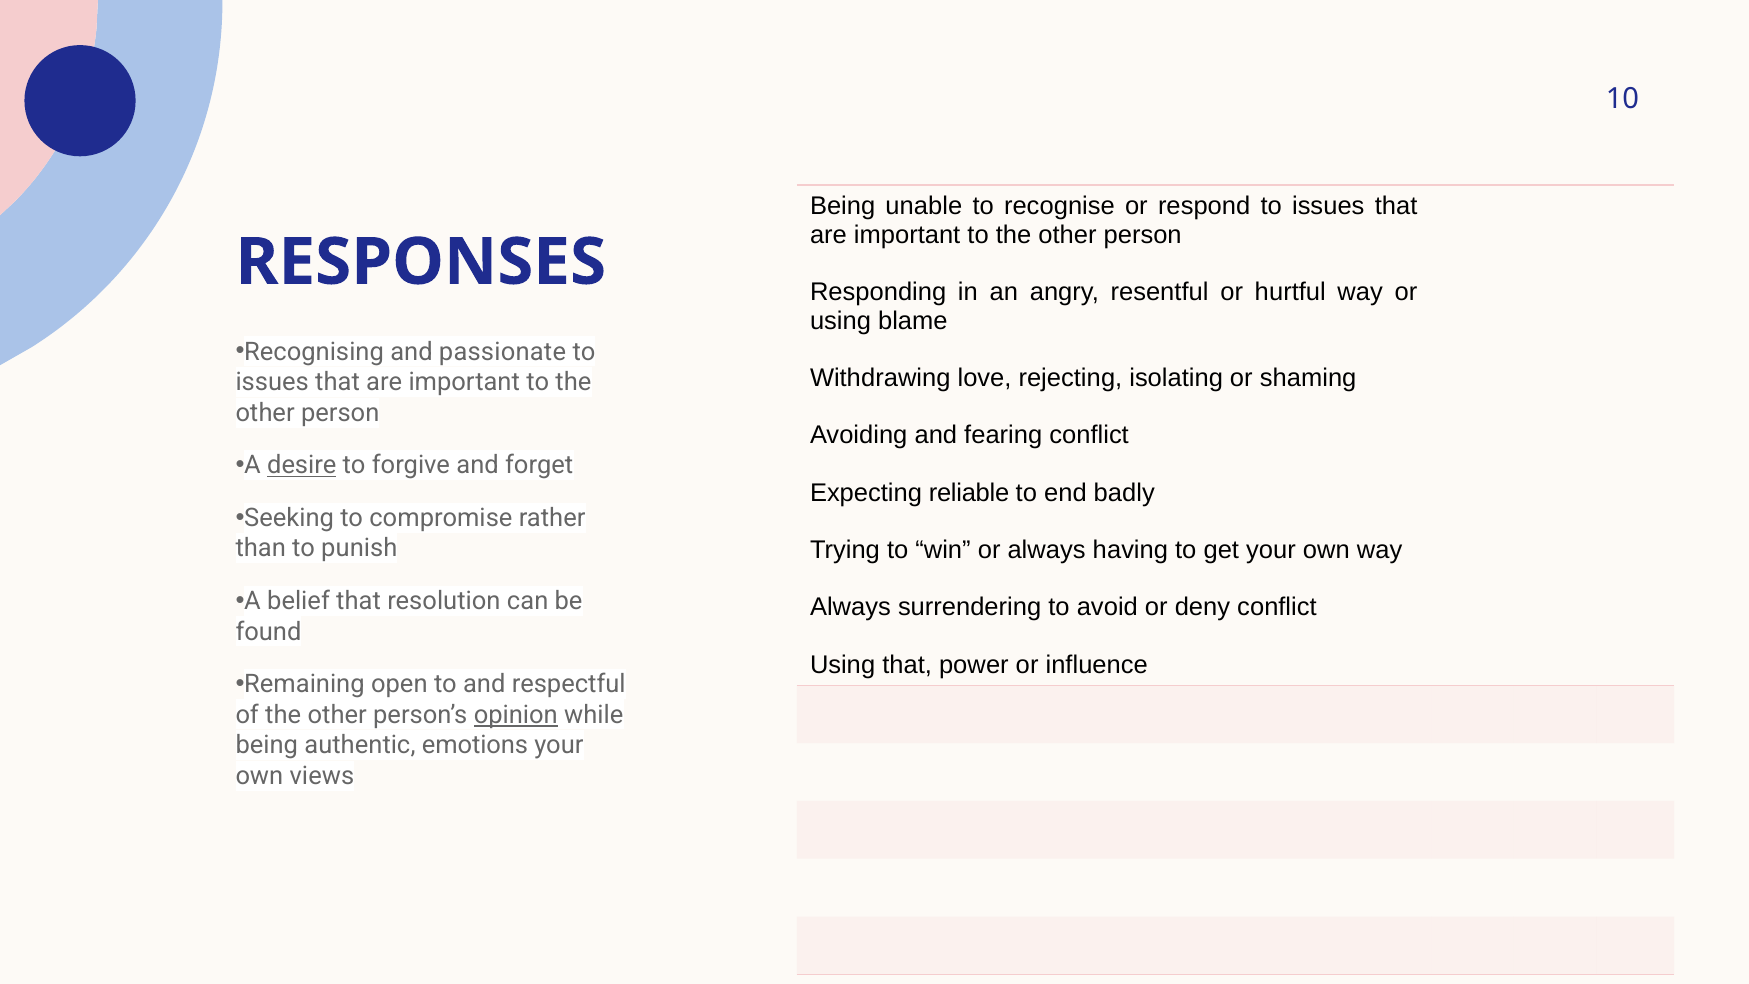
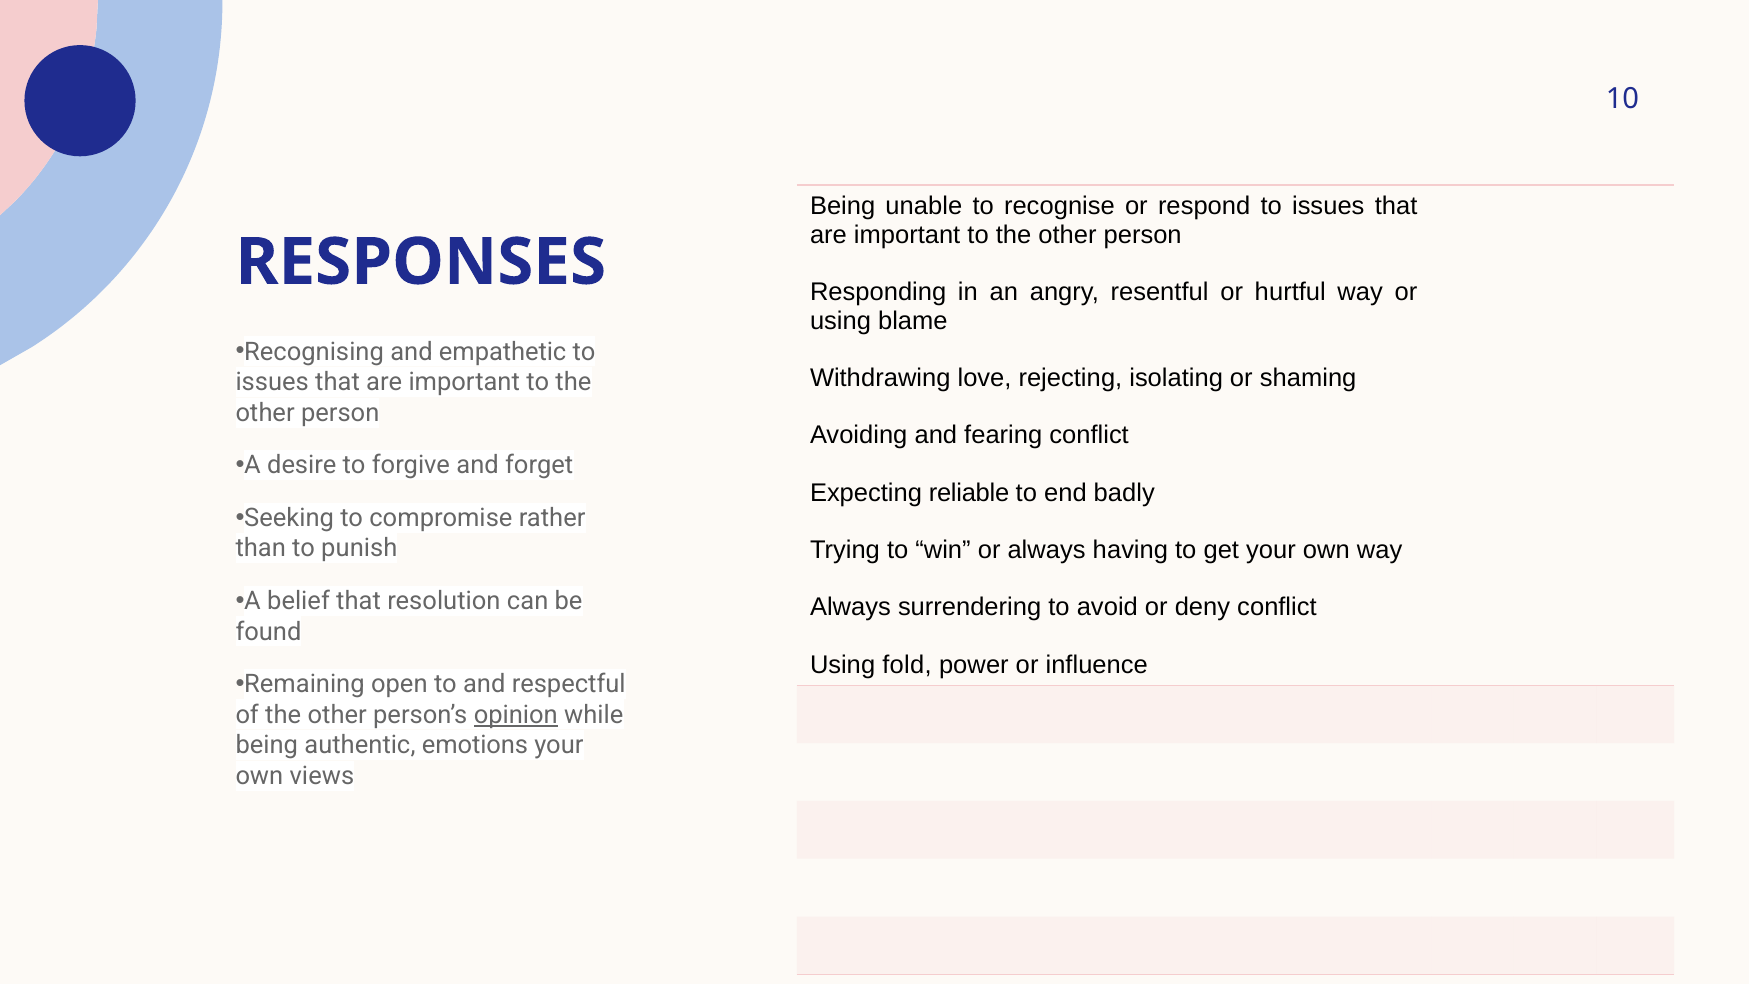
passionate: passionate -> empathetic (503, 352)
desire underline: present -> none (302, 465)
Using that: that -> fold (907, 665)
